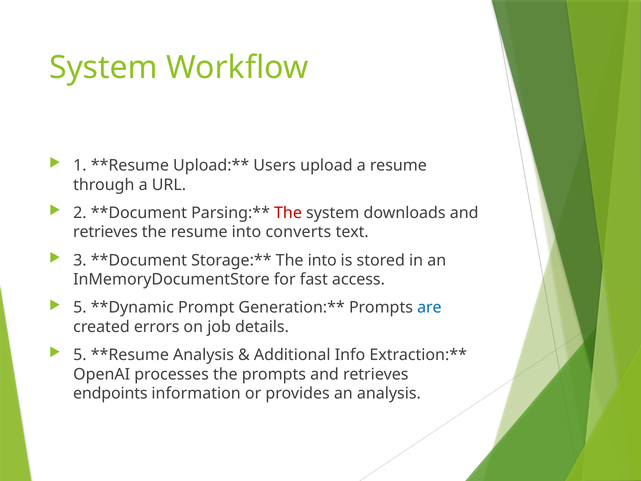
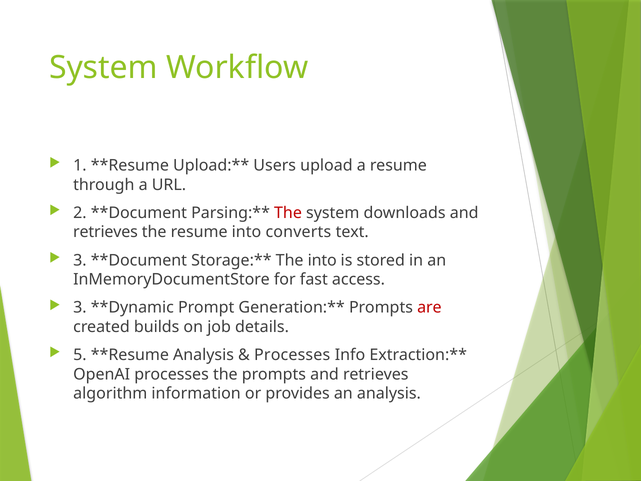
5: 5 -> 3 (80, 308)
are colour: blue -> red (429, 308)
errors: errors -> builds (157, 327)
Additional: Additional -> Processes (292, 355)
endpoints: endpoints -> algorithm (110, 393)
